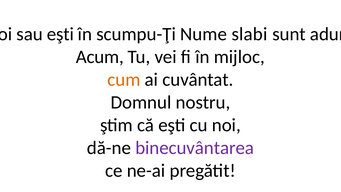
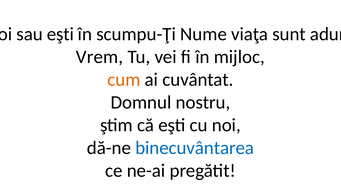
slabi: slabi -> viaţa (250, 34)
Acum: Acum -> Vrem (100, 57)
binecuvântarea colour: purple -> blue (195, 148)
